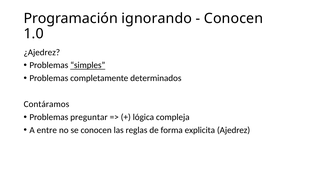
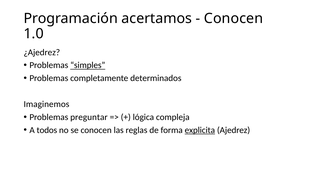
ignorando: ignorando -> acertamos (157, 18)
Contáramos: Contáramos -> Imaginemos (46, 104)
entre: entre -> todos (47, 130)
explicita underline: none -> present (200, 130)
